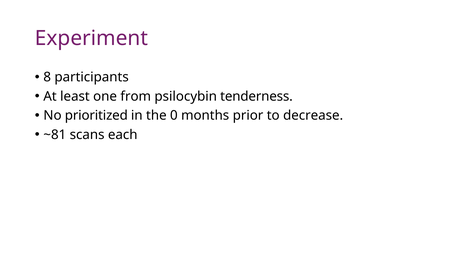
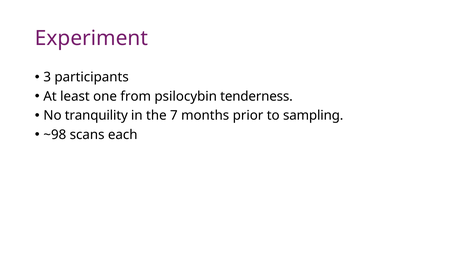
8: 8 -> 3 (47, 77)
prioritized: prioritized -> tranquility (96, 116)
0: 0 -> 7 (174, 116)
decrease: decrease -> sampling (313, 116)
~81: ~81 -> ~98 (55, 135)
